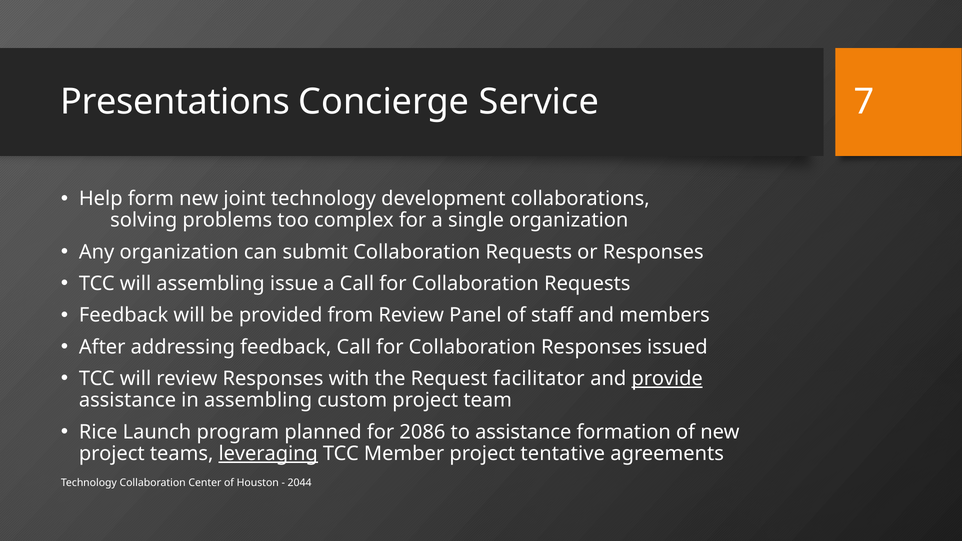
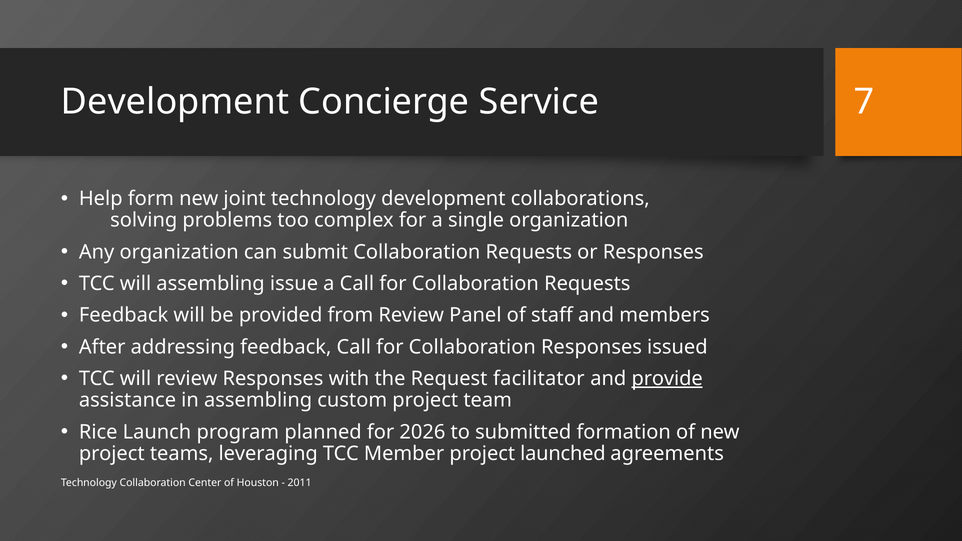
Presentations: Presentations -> Development (175, 102)
2086: 2086 -> 2026 (422, 432)
to assistance: assistance -> submitted (523, 432)
leveraging underline: present -> none (268, 454)
tentative: tentative -> launched (563, 454)
2044: 2044 -> 2011 (300, 483)
